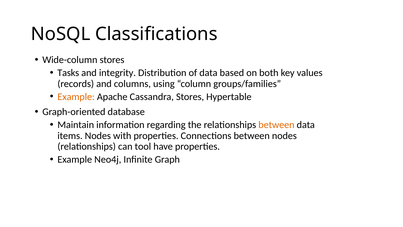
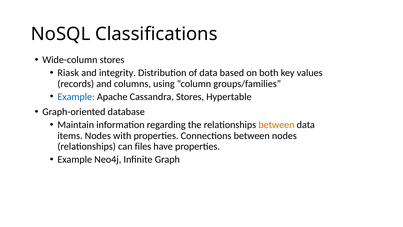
Tasks: Tasks -> Riask (68, 73)
Example colour: orange -> blue (76, 97)
tool: tool -> files (143, 146)
